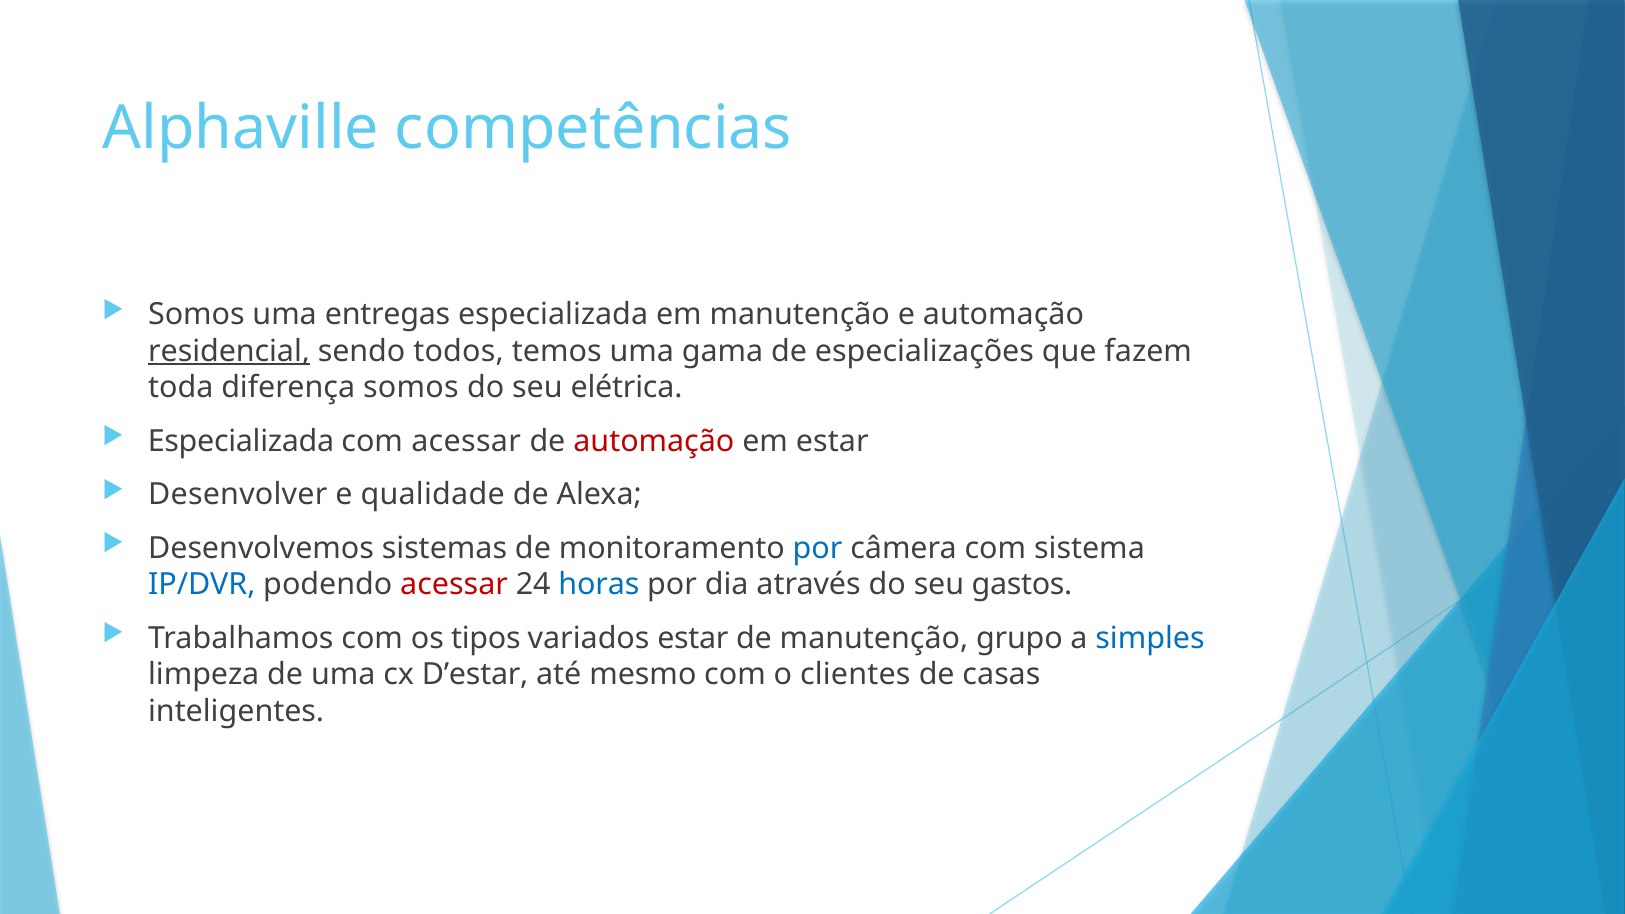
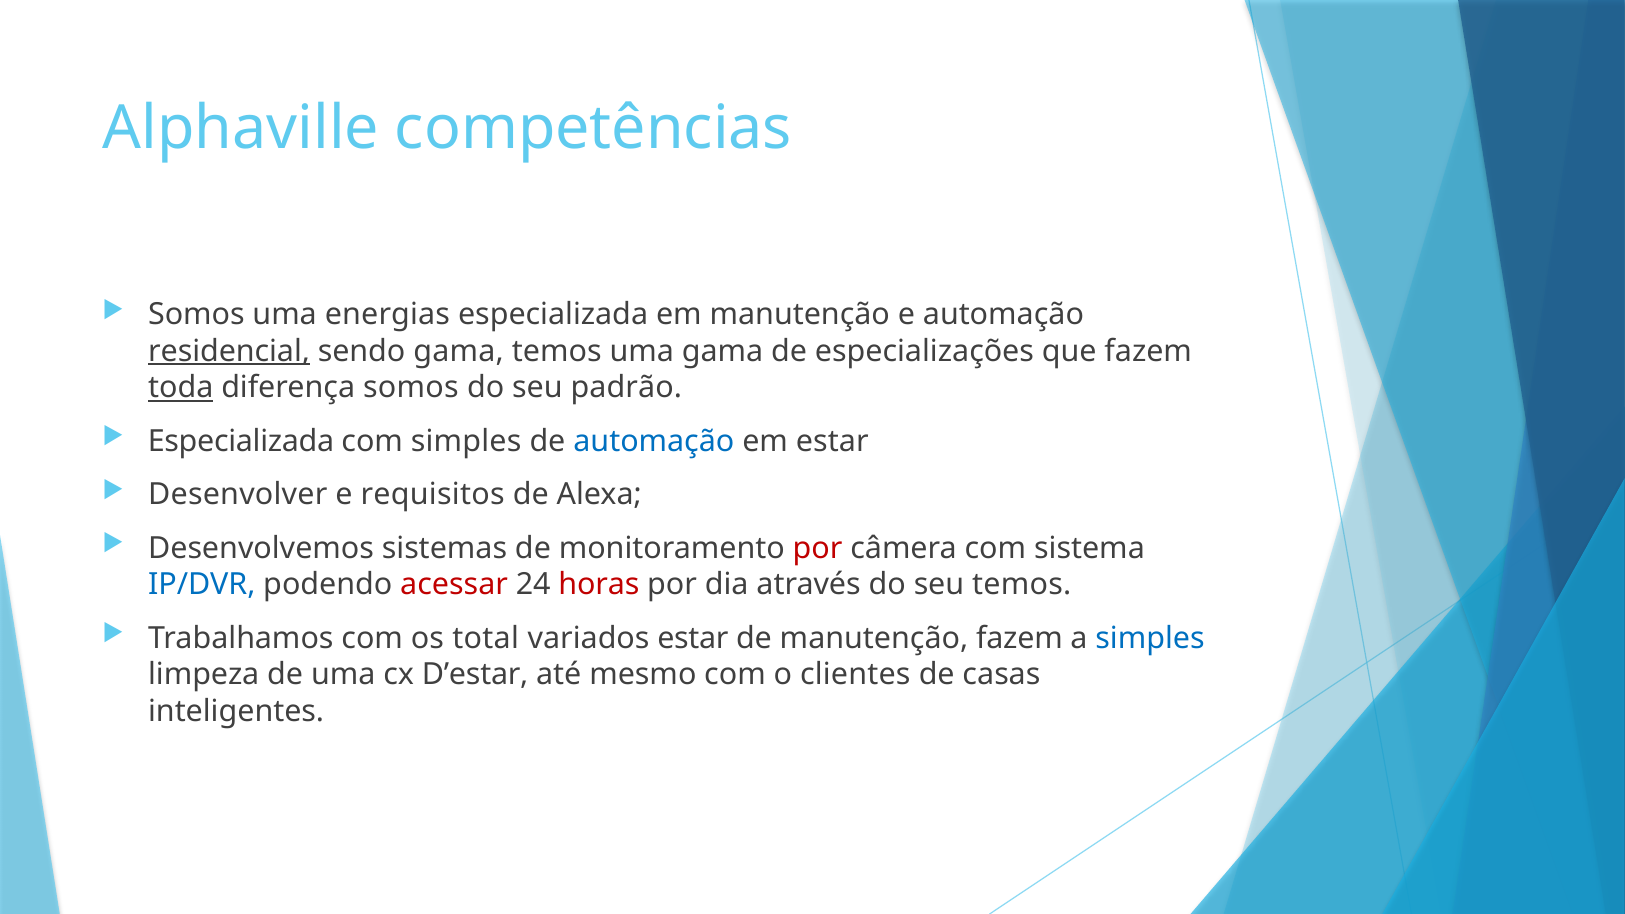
entregas: entregas -> energias (387, 314)
sendo todos: todos -> gama (459, 351)
toda underline: none -> present (181, 388)
elétrica: elétrica -> padrão (626, 388)
com acessar: acessar -> simples (466, 441)
automação colour: red -> blue (654, 441)
qualidade: qualidade -> requisitos (433, 495)
por colour: blue -> red (817, 548)
horas colour: blue -> red (599, 585)
seu gastos: gastos -> temos (1022, 585)
tipos: tipos -> total (486, 638)
manutenção grupo: grupo -> fazem (1019, 638)
